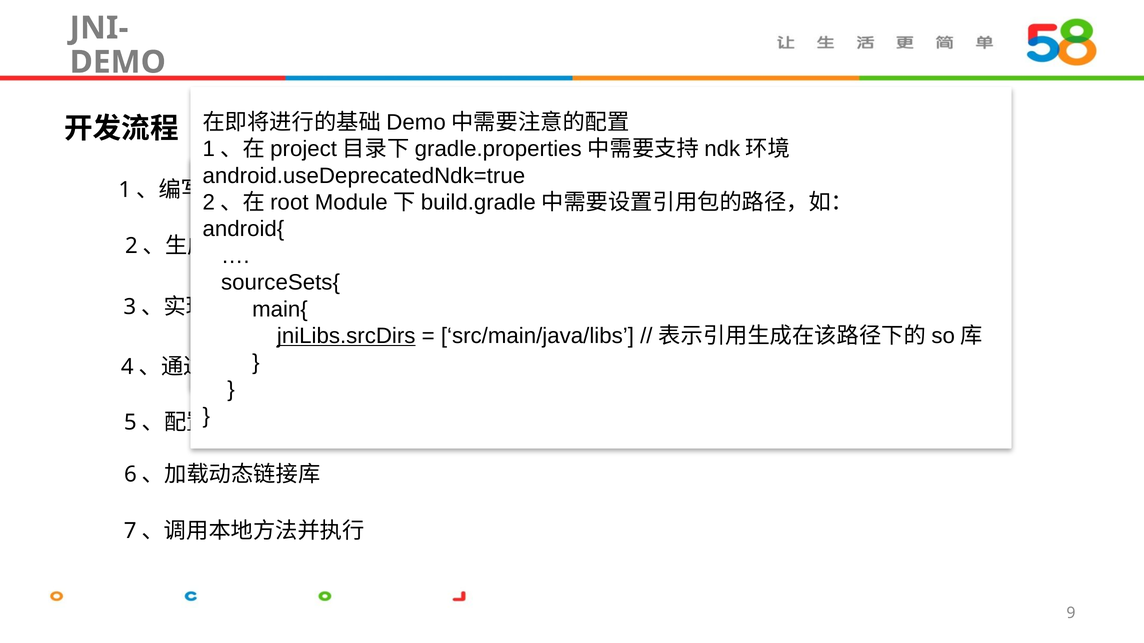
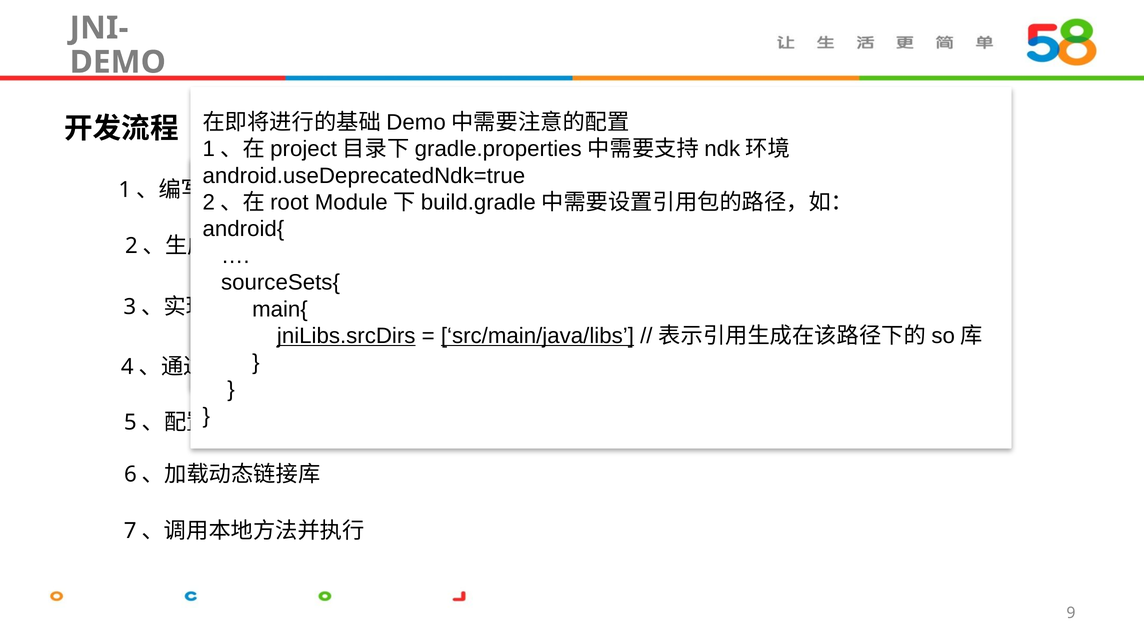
src/main/java/libs underline: none -> present (537, 336)
